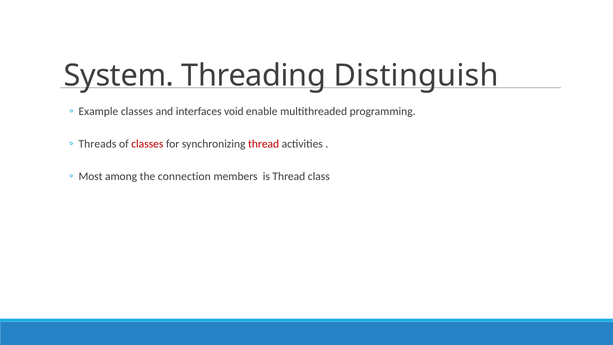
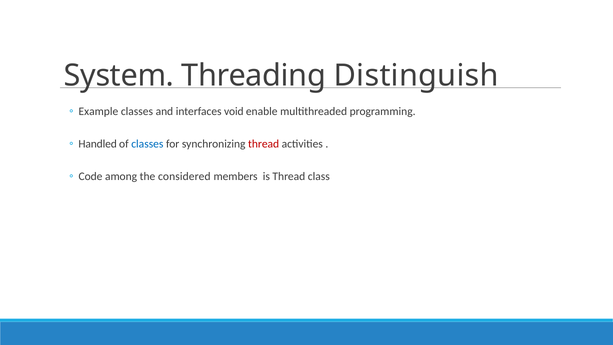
Threads: Threads -> Handled (98, 144)
classes colour: red -> blue (147, 144)
Most: Most -> Code (90, 177)
connection: connection -> considered (184, 177)
